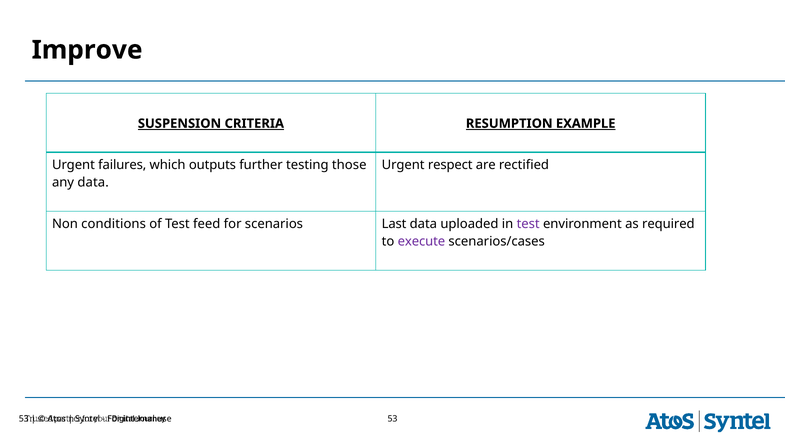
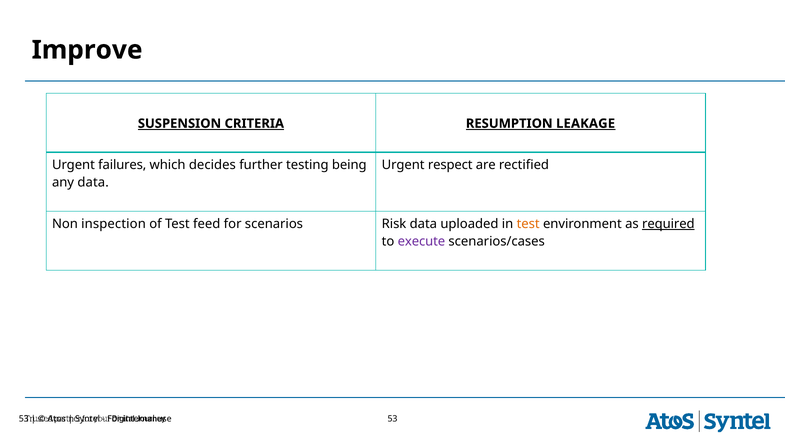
EXAMPLE: EXAMPLE -> LEAKAGE (586, 123)
outputs: outputs -> decides (212, 165)
those: those -> being (349, 165)
conditions: conditions -> inspection (114, 224)
Last: Last -> Risk (394, 224)
test colour: purple -> orange (528, 224)
required underline: none -> present (668, 224)
